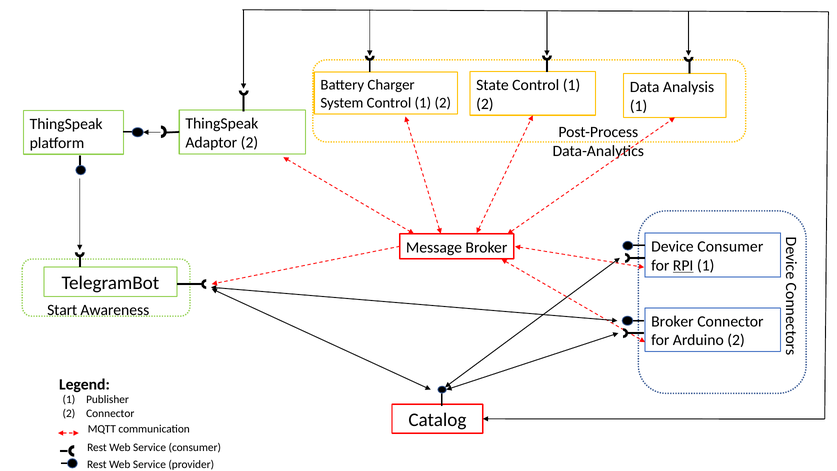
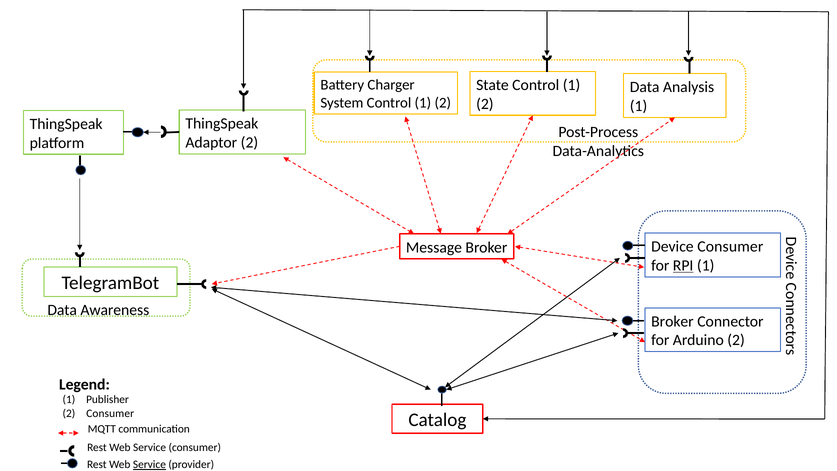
Start: Start -> Data (62, 310)
2 Connector: Connector -> Consumer (110, 413)
Service underline: none -> present (149, 464)
